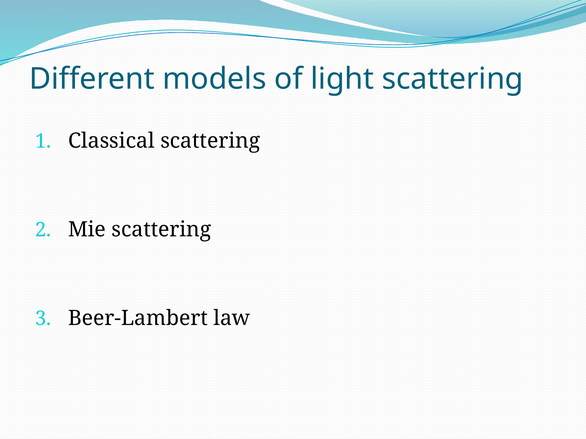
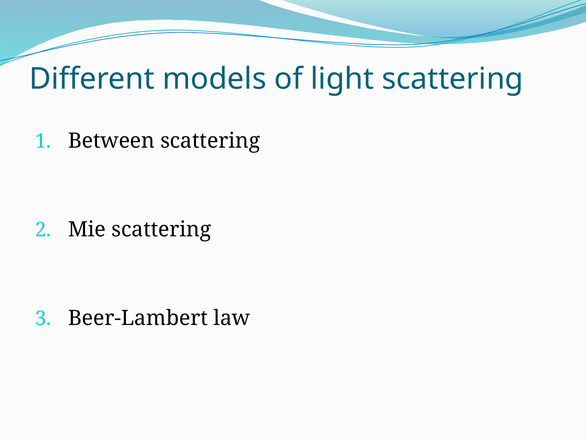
Classical: Classical -> Between (111, 141)
